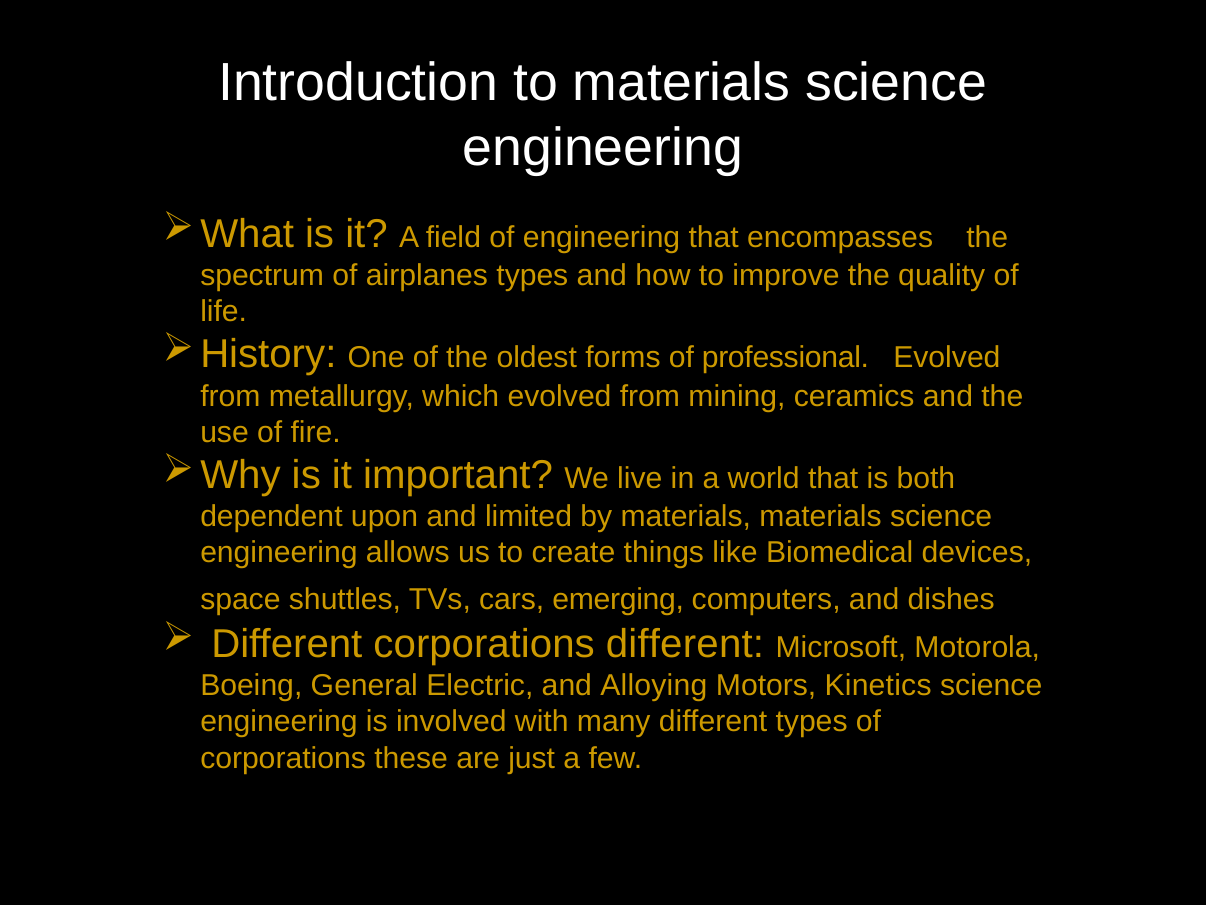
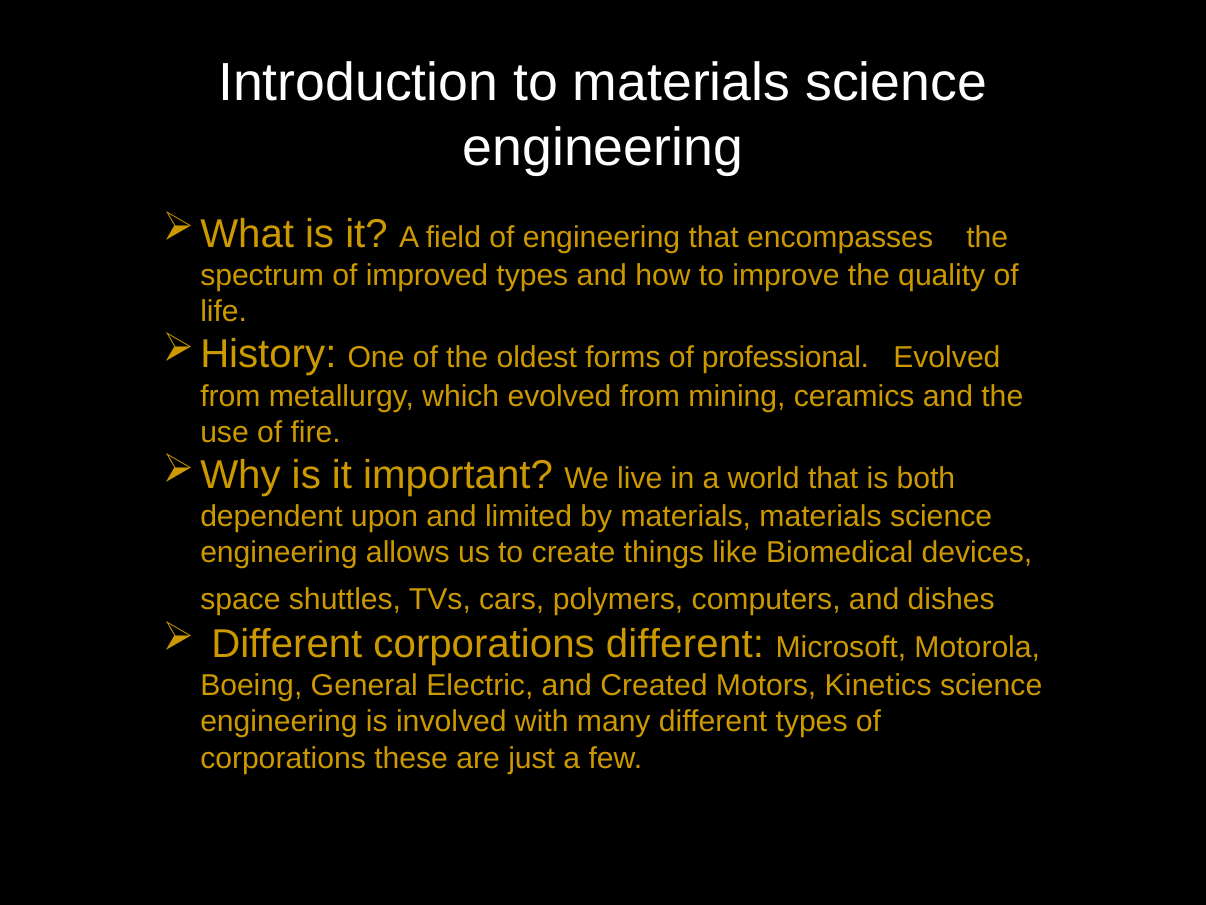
airplanes: airplanes -> improved (427, 275)
emerging: emerging -> polymers (618, 599)
Alloying: Alloying -> Created (654, 685)
